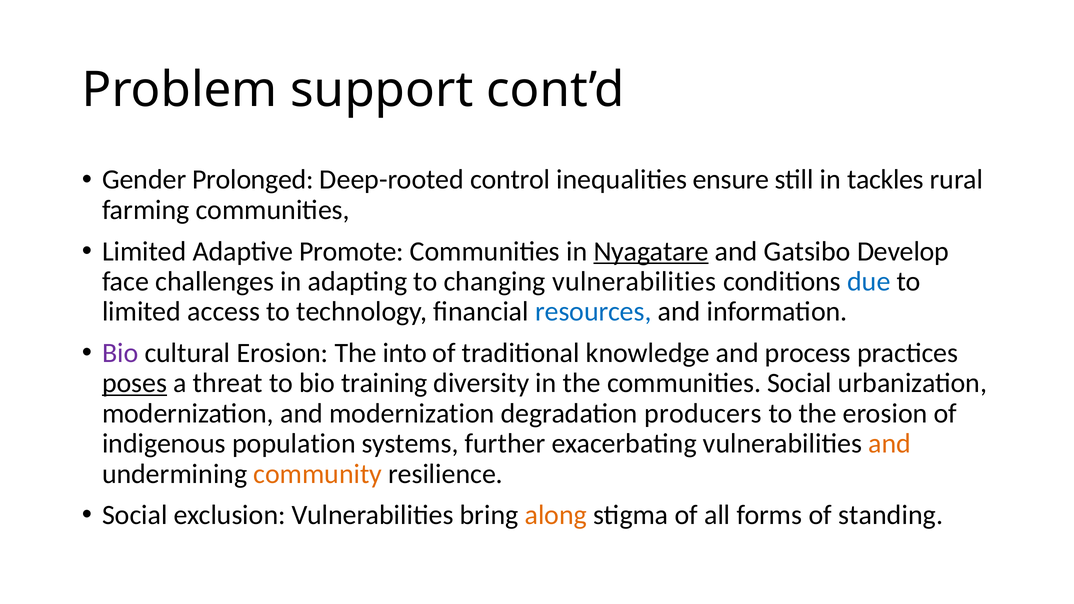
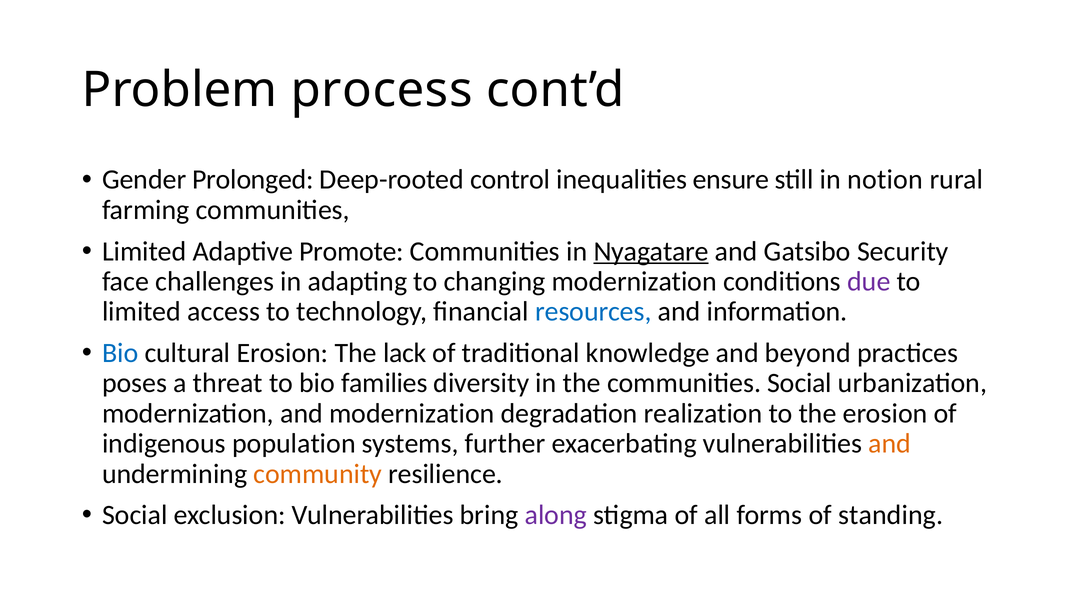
support: support -> process (382, 90)
tackles: tackles -> notion (885, 180)
Develop: Develop -> Security (903, 251)
changing vulnerabilities: vulnerabilities -> modernization (634, 282)
due colour: blue -> purple (869, 282)
Bio colour: purple -> blue (120, 353)
into: into -> lack (405, 353)
process: process -> beyond (808, 353)
poses underline: present -> none (135, 383)
training: training -> families (384, 383)
producers: producers -> realization (703, 413)
along colour: orange -> purple (556, 515)
